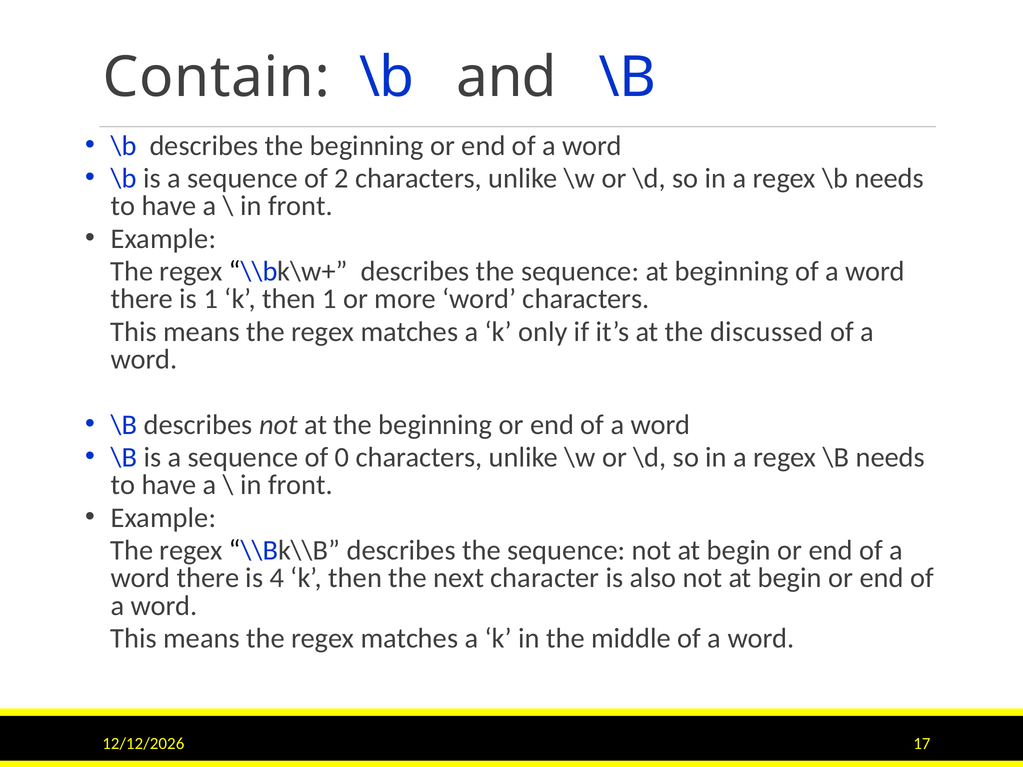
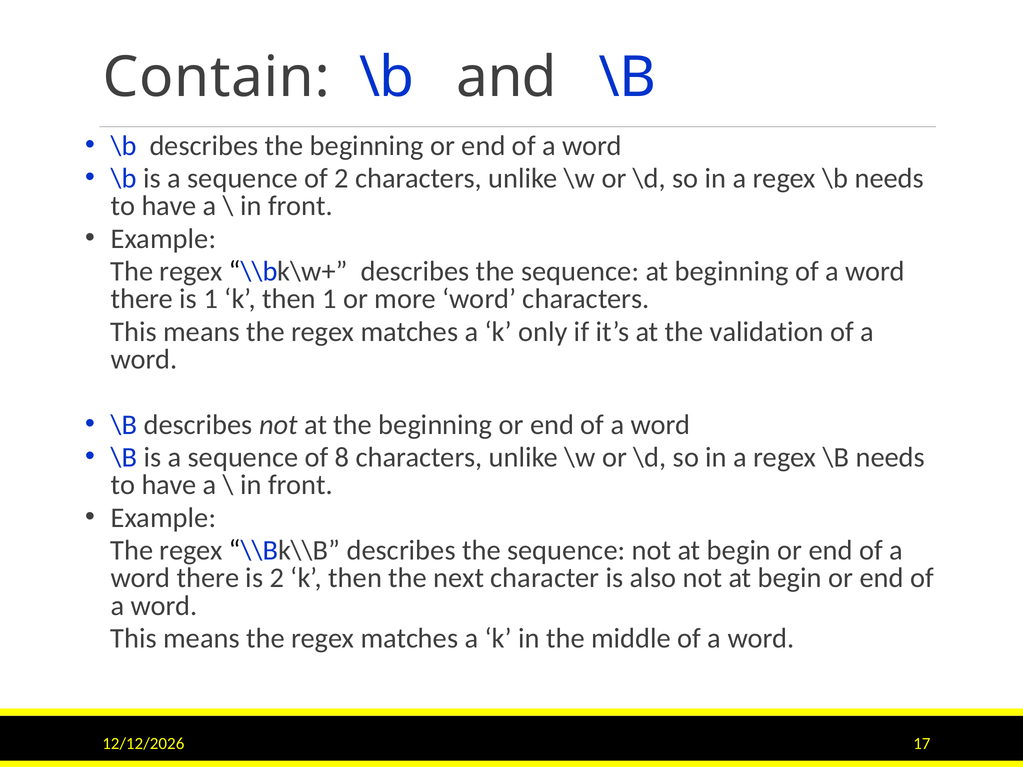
discussed: discussed -> validation (767, 332)
0: 0 -> 8 (342, 458)
is 4: 4 -> 2 (277, 578)
